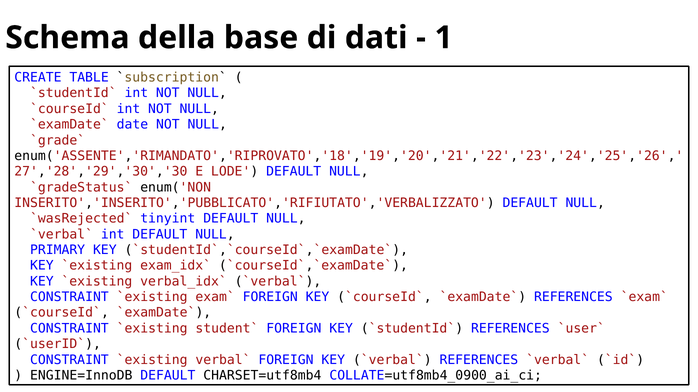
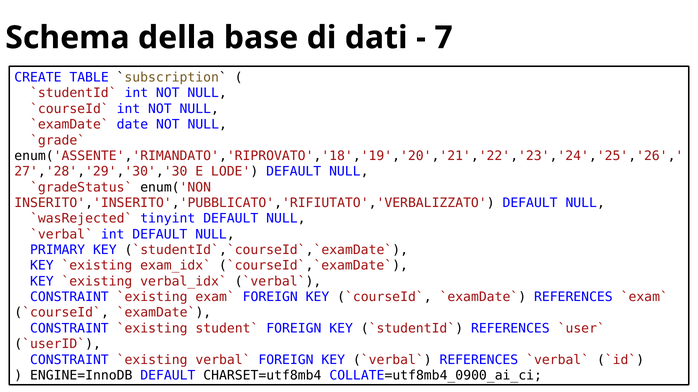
1: 1 -> 7 (444, 38)
